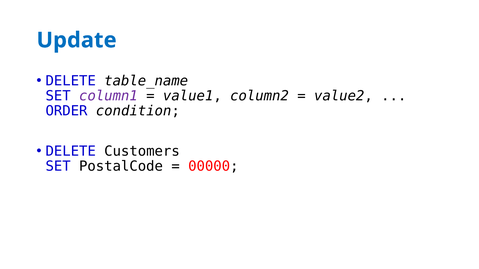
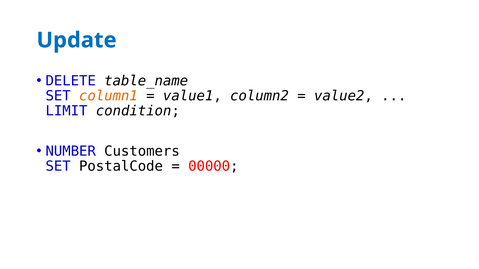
column1 colour: purple -> orange (108, 96)
ORDER: ORDER -> LIMIT (66, 111)
DELETE: DELETE -> NUMBER (71, 151)
